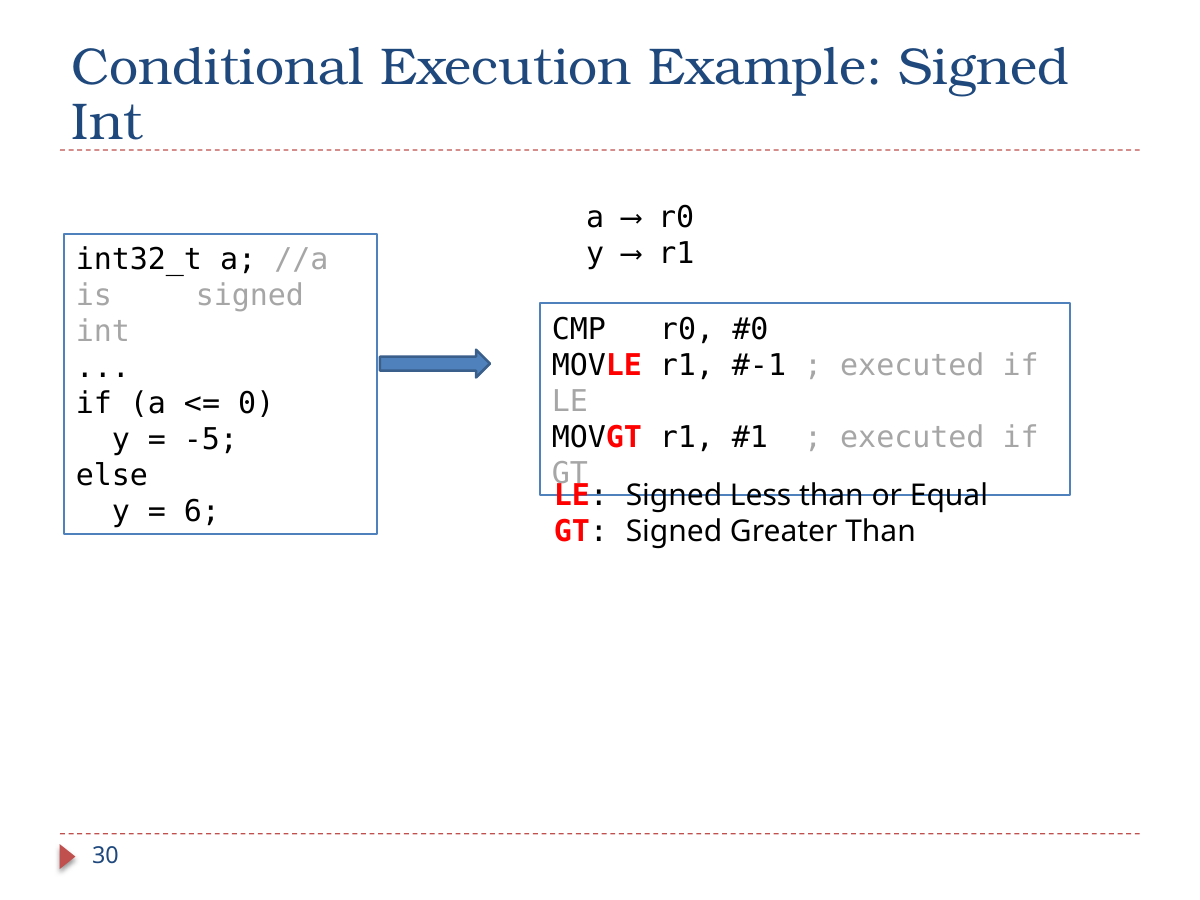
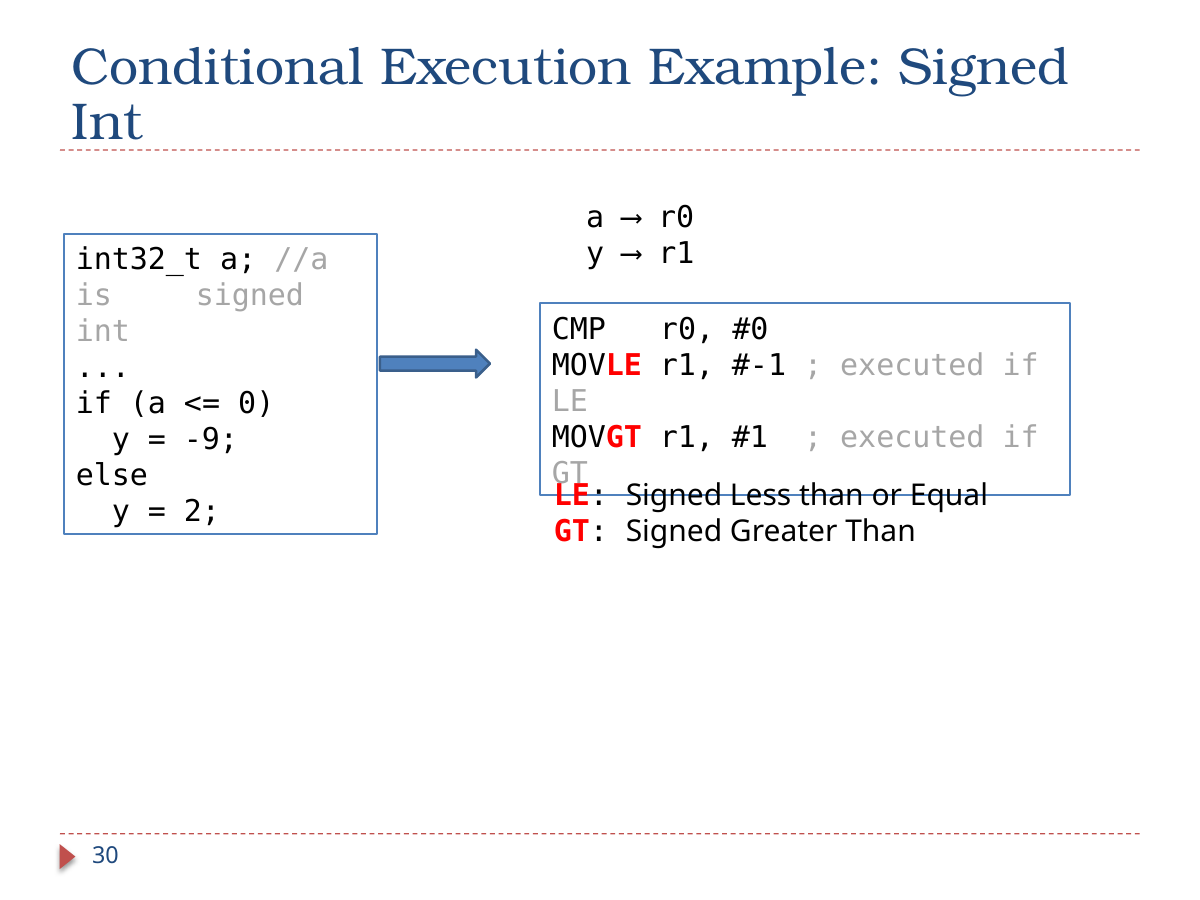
-5: -5 -> -9 (211, 440)
6: 6 -> 2 (202, 512)
